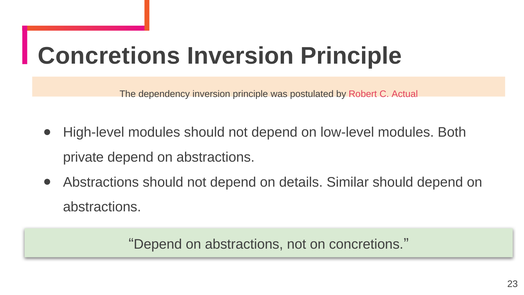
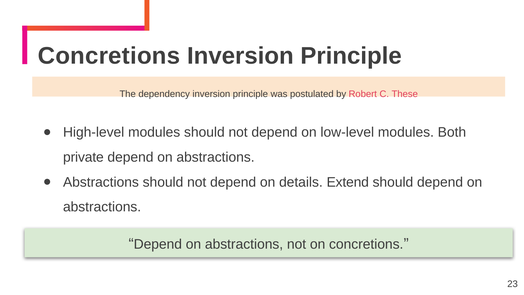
Actual: Actual -> These (405, 94)
Similar: Similar -> Extend (348, 182)
